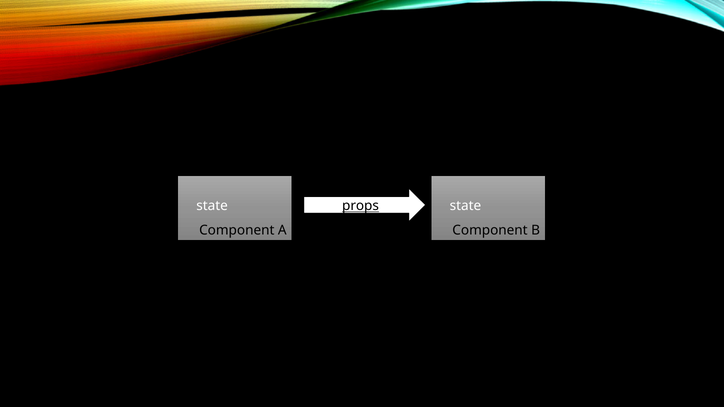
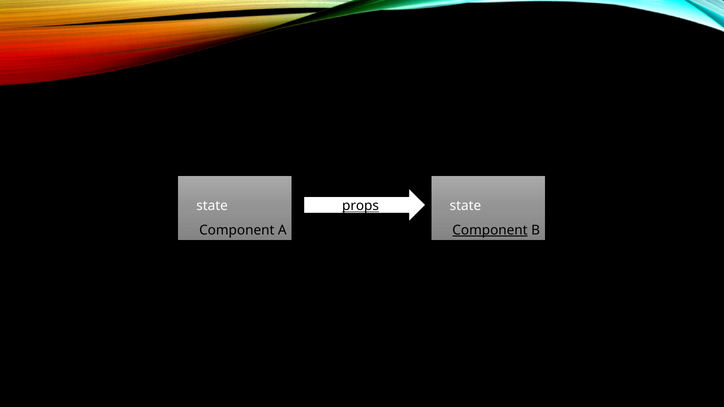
Component underline: none -> present (490, 230)
